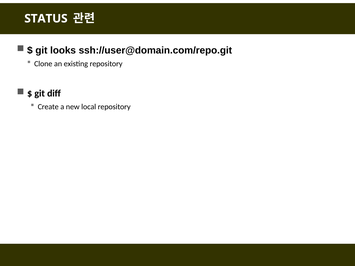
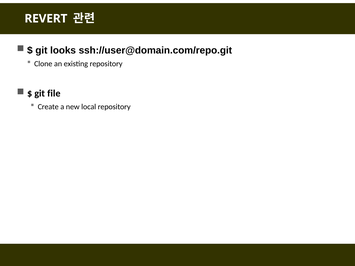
STATUS: STATUS -> REVERT (46, 19)
diff: diff -> file (54, 93)
